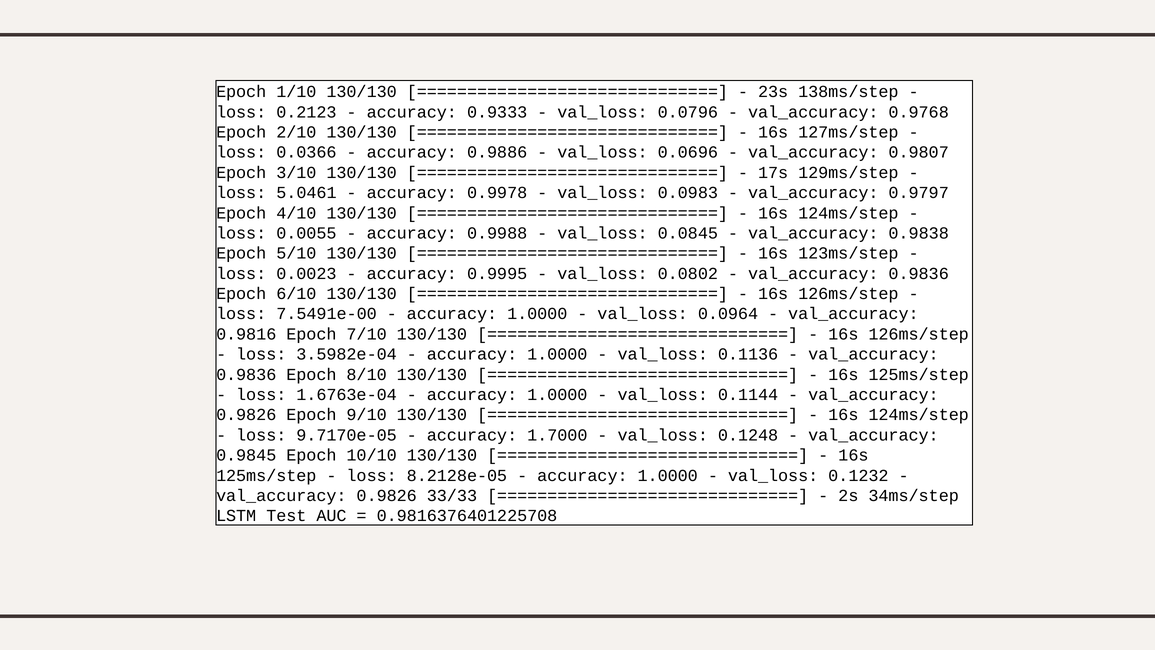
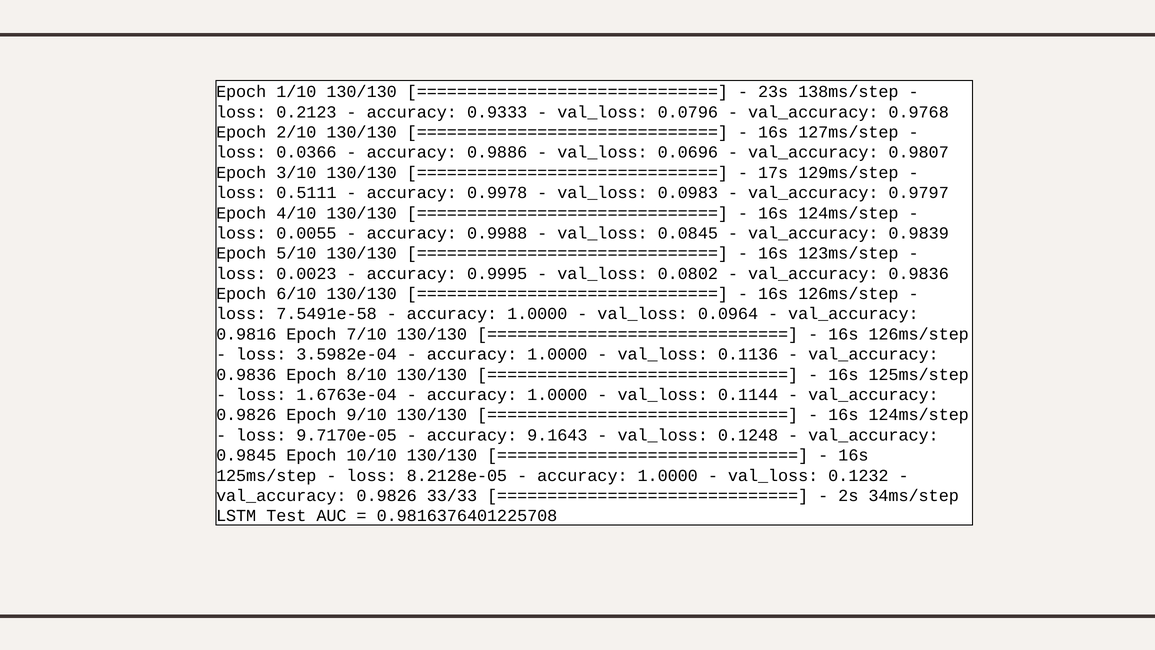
5.0461: 5.0461 -> 0.5111 (306, 193)
0.9838: 0.9838 -> 0.9839 (919, 233)
7.5491e-00: 7.5491e-00 -> 7.5491e-58 (327, 314)
1.7000: 1.7000 -> 9.1643 (557, 435)
